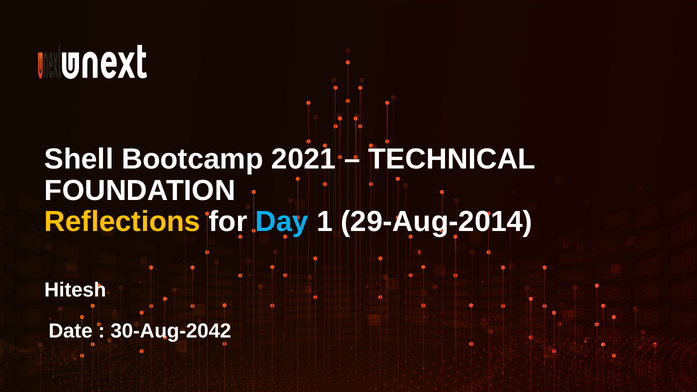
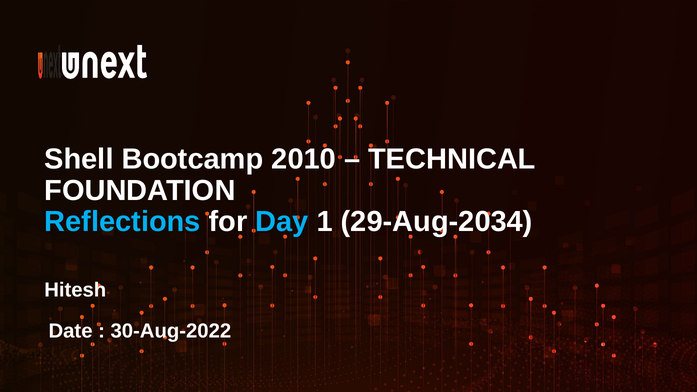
2021: 2021 -> 2010 (304, 159)
Reflections colour: yellow -> light blue (122, 222)
29-Aug-2014: 29-Aug-2014 -> 29-Aug-2034 (437, 222)
30-Aug-2042: 30-Aug-2042 -> 30-Aug-2022 (171, 331)
